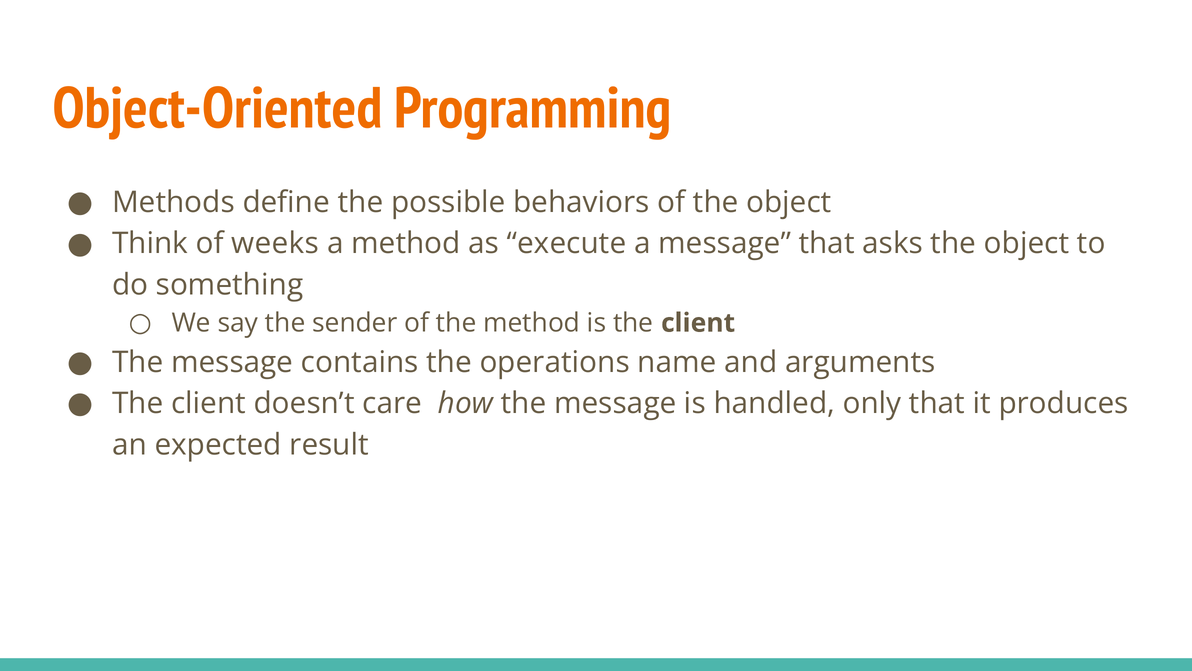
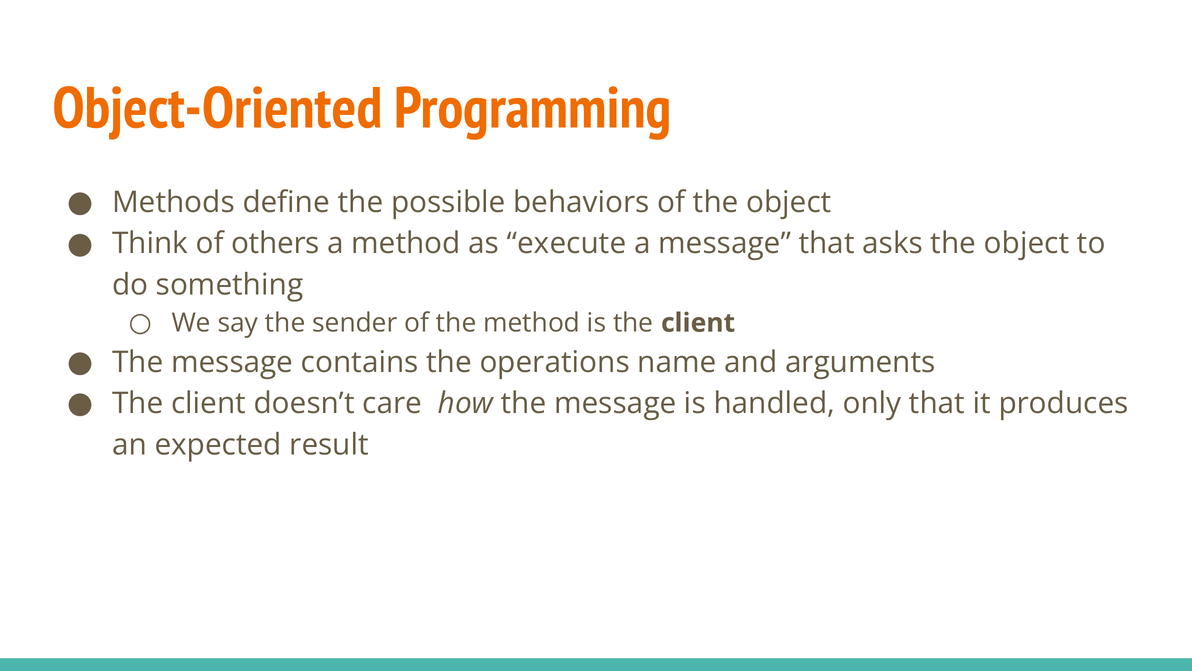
weeks: weeks -> others (275, 243)
